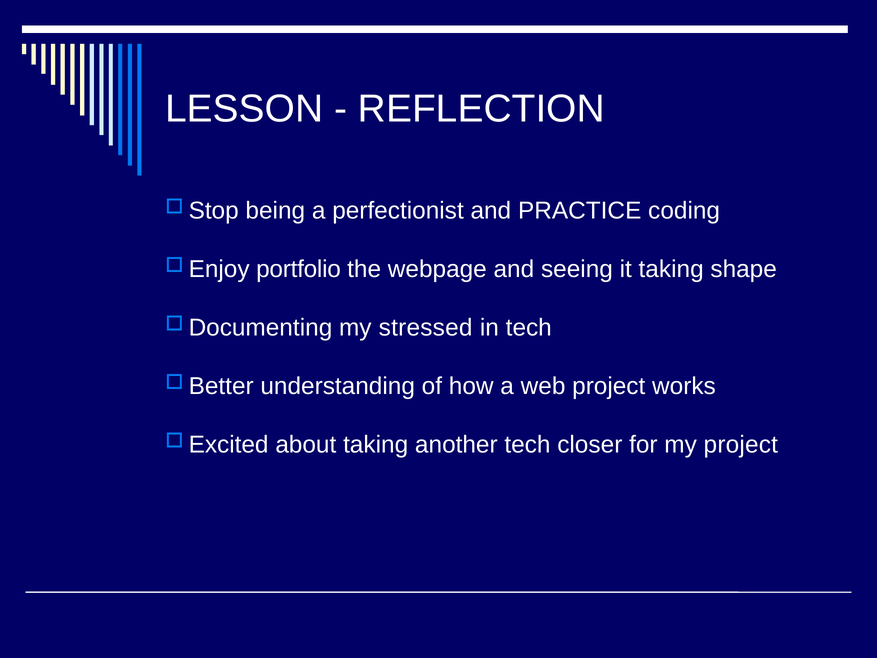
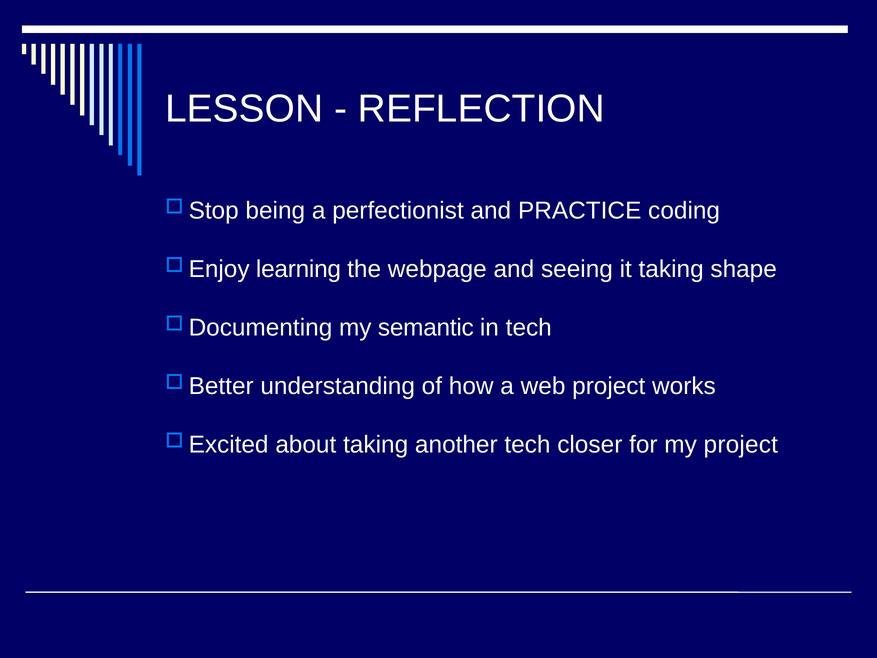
portfolio: portfolio -> learning (299, 269)
stressed: stressed -> semantic (426, 328)
